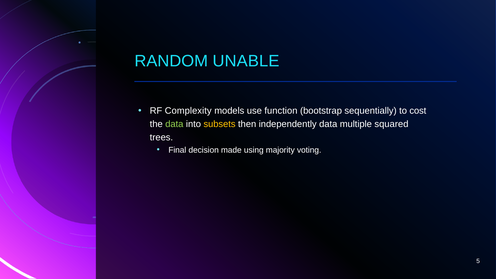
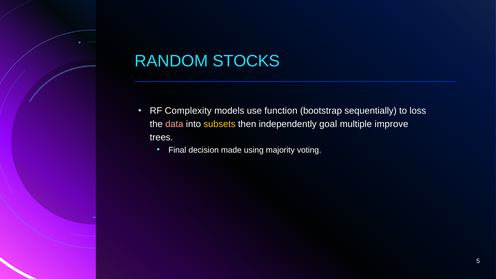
UNABLE: UNABLE -> STOCKS (246, 61)
cost: cost -> loss (418, 111)
data colour: light green -> pink (174, 124)
independently data: data -> goal (328, 124)
squared: squared -> improve (391, 124)
